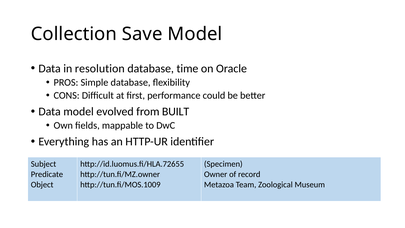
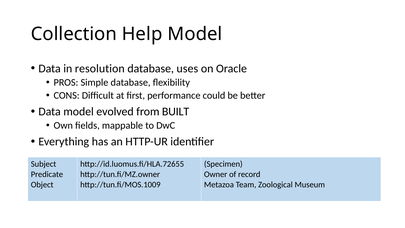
Save: Save -> Help (142, 34)
time: time -> uses (187, 68)
